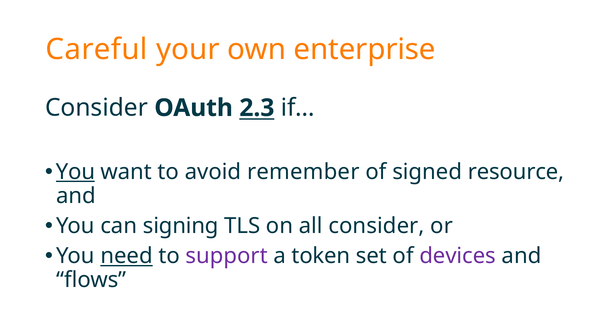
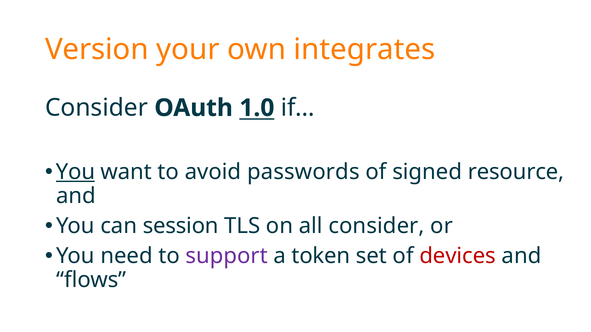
Careful: Careful -> Version (97, 50)
enterprise: enterprise -> integrates (365, 50)
2.3: 2.3 -> 1.0 (257, 108)
remember: remember -> passwords (303, 172)
signing: signing -> session (181, 226)
need underline: present -> none (127, 256)
devices colour: purple -> red (458, 256)
